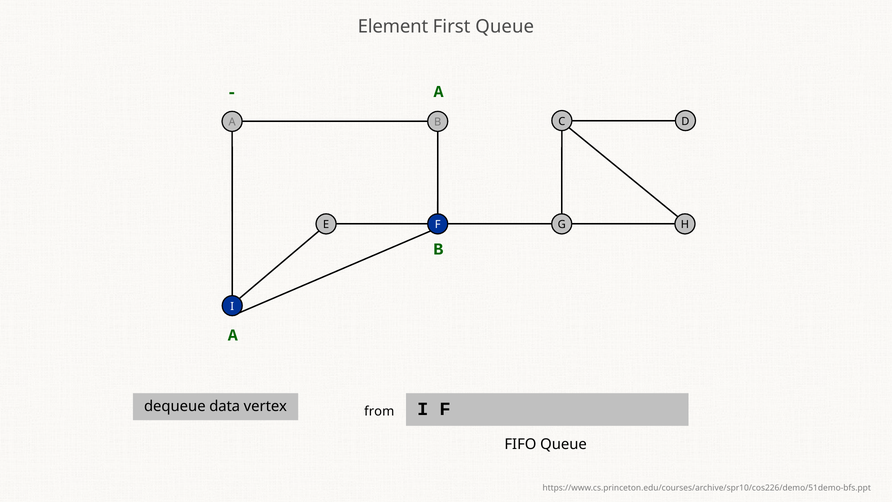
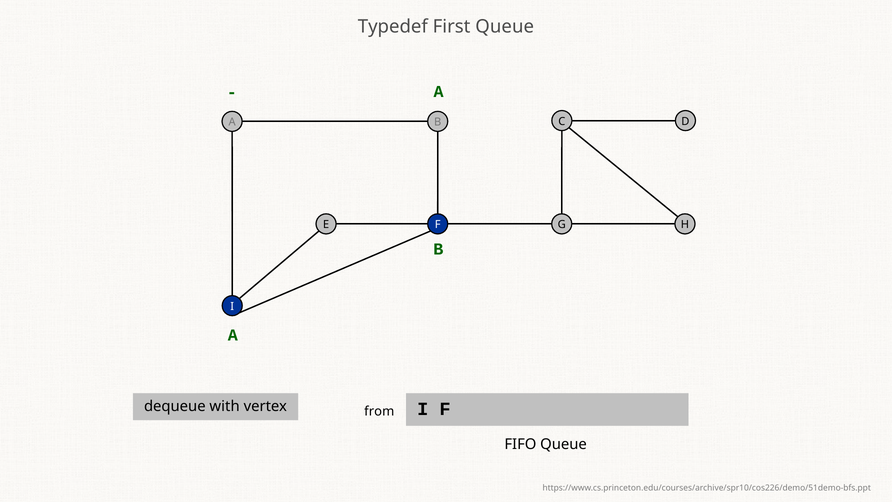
Element: Element -> Typedef (393, 26)
data: data -> with (225, 406)
